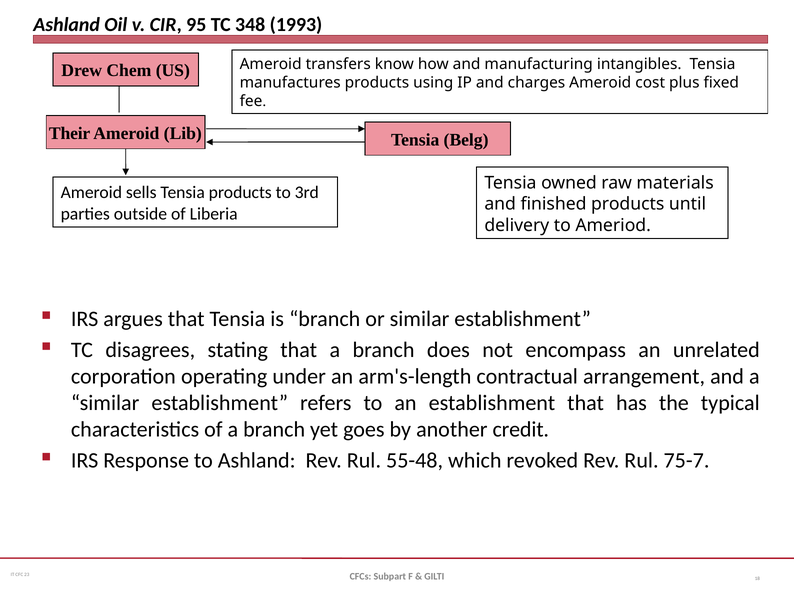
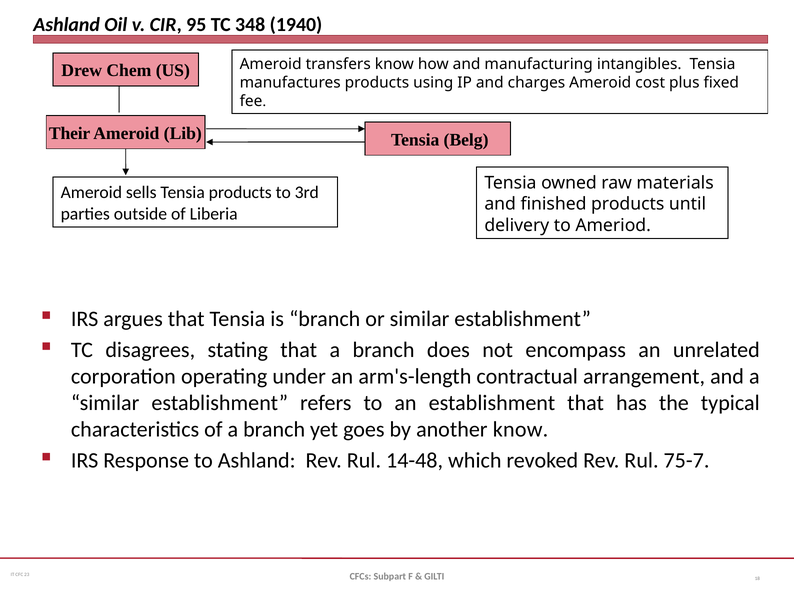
1993: 1993 -> 1940 (296, 25)
another credit: credit -> know (521, 429)
55-48: 55-48 -> 14-48 (415, 460)
